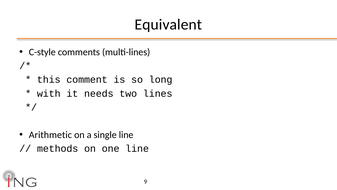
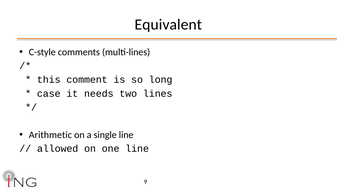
with: with -> case (49, 93)
methods: methods -> allowed (58, 148)
